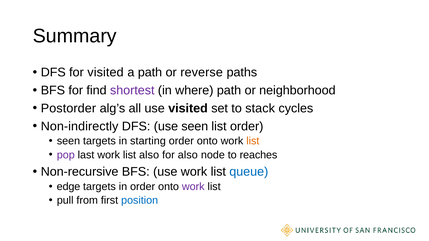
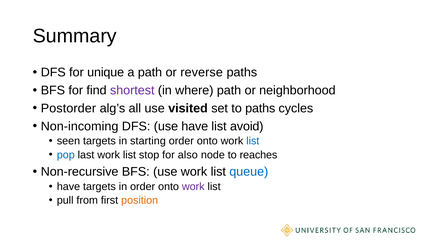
for visited: visited -> unique (106, 73)
to stack: stack -> paths (260, 109)
Non-indirectly: Non-indirectly -> Non-incoming (80, 126)
use seen: seen -> have (195, 126)
list order: order -> avoid (247, 126)
list colour: orange -> blue (253, 141)
pop colour: purple -> blue (66, 155)
list also: also -> stop (149, 155)
edge: edge -> have (68, 187)
position colour: blue -> orange (140, 201)
